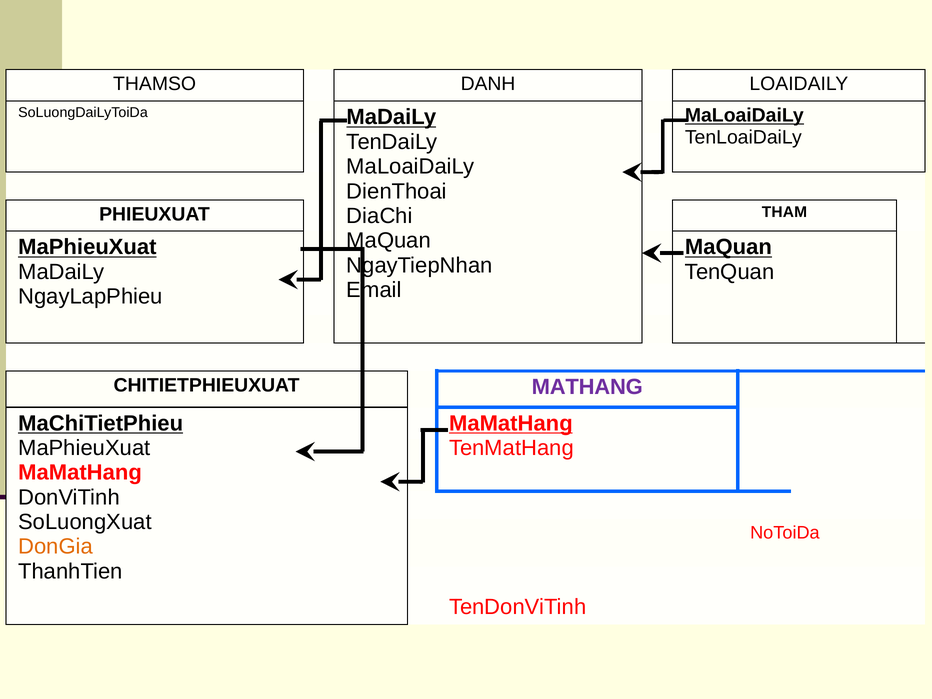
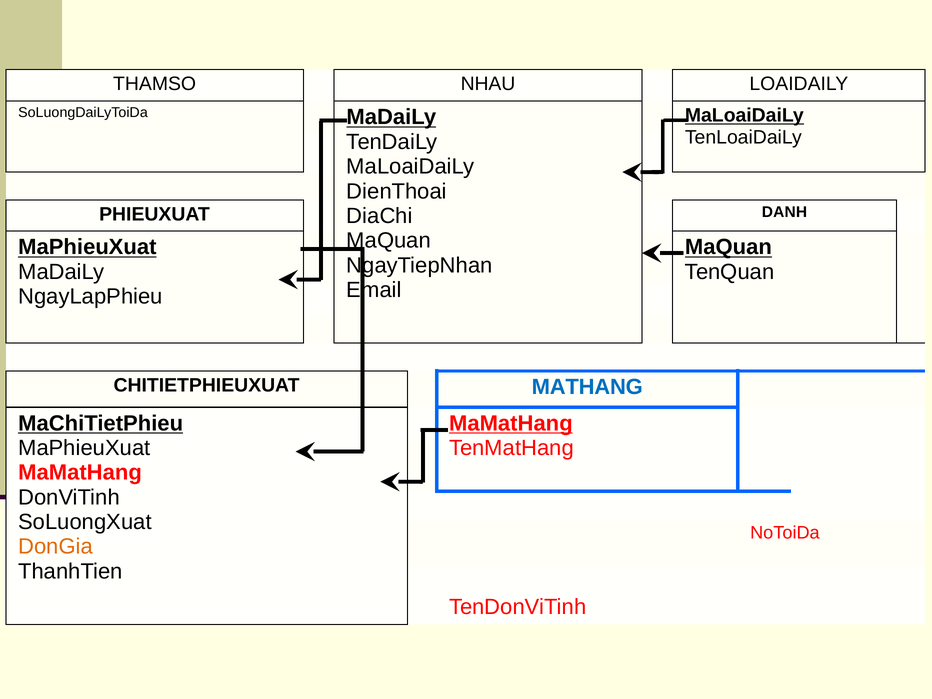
DANH: DANH -> NHAU (488, 84)
THAM: THAM -> DANH (784, 212)
MATHANG colour: purple -> blue (587, 387)
